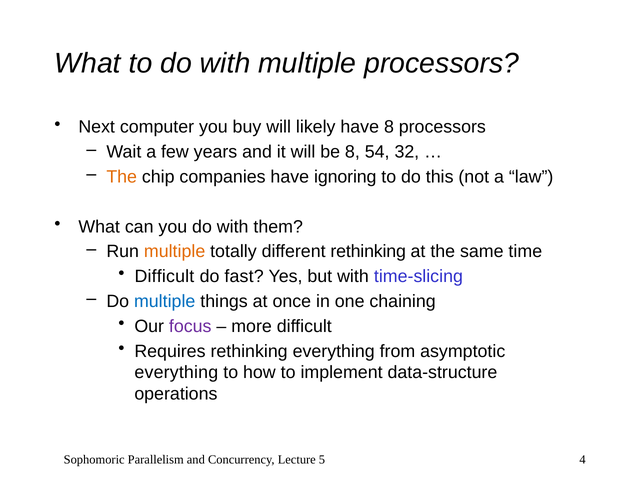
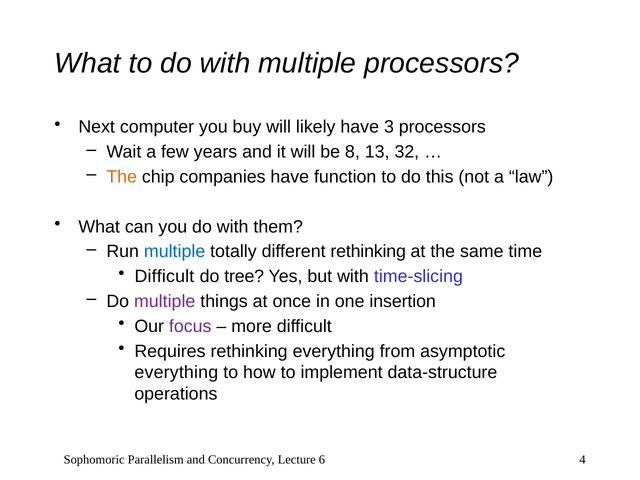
have 8: 8 -> 3 (389, 127)
54: 54 -> 13 (377, 152)
ignoring: ignoring -> function (345, 177)
multiple colour: orange -> blue (175, 252)
fast: fast -> tree (244, 276)
multiple colour: blue -> purple (165, 301)
chaining: chaining -> insertion (403, 301)
5: 5 -> 6 (322, 460)
